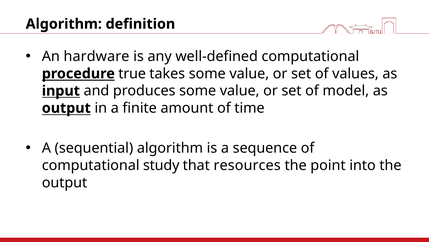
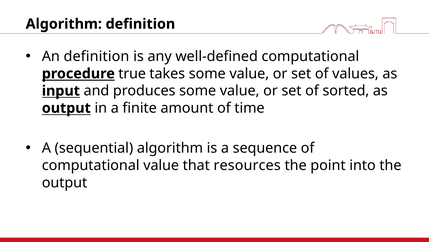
An hardware: hardware -> definition (96, 56)
model: model -> sorted (346, 91)
computational study: study -> value (161, 165)
